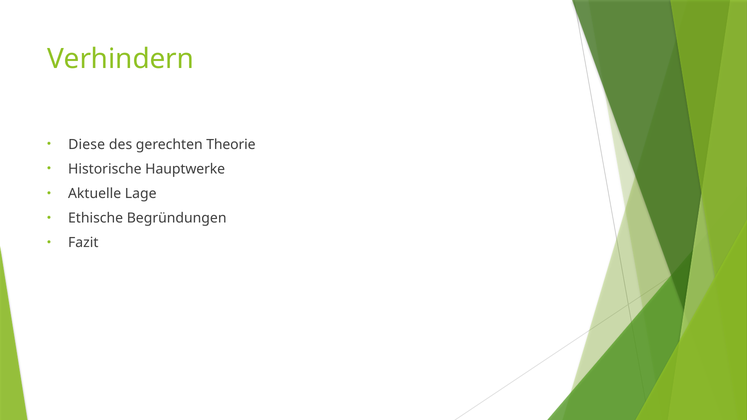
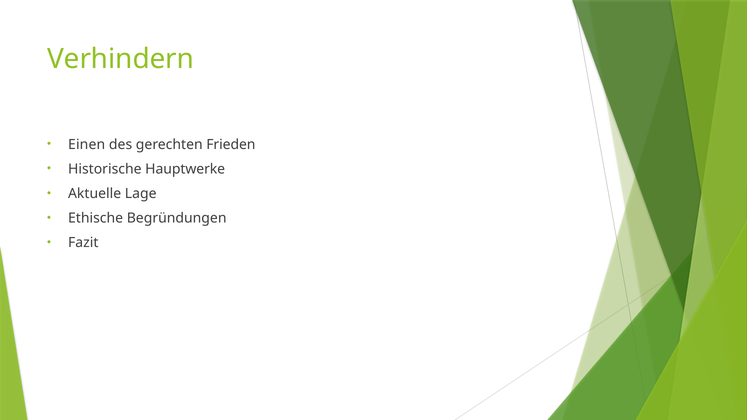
Diese: Diese -> Einen (87, 145)
Theorie: Theorie -> Frieden (231, 145)
